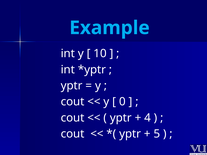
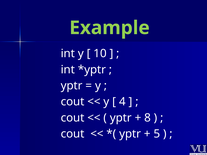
Example colour: light blue -> light green (110, 28)
0: 0 -> 4 (122, 102)
4: 4 -> 8 (148, 118)
